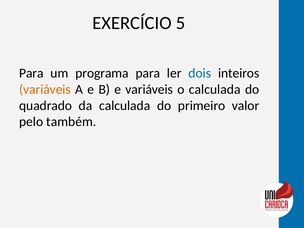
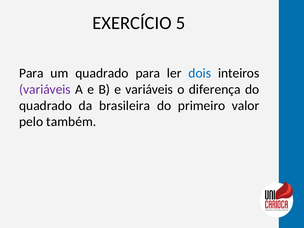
um programa: programa -> quadrado (102, 73)
variáveis colour: orange -> purple (45, 89)
o calculada: calculada -> diferença (215, 89)
da calculada: calculada -> brasileira (125, 106)
